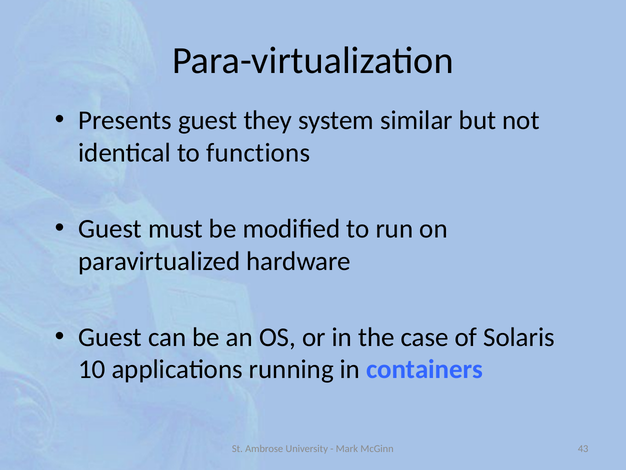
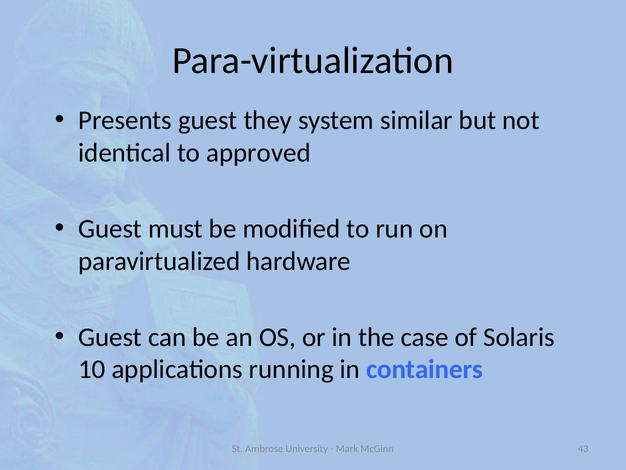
functions: functions -> approved (258, 153)
